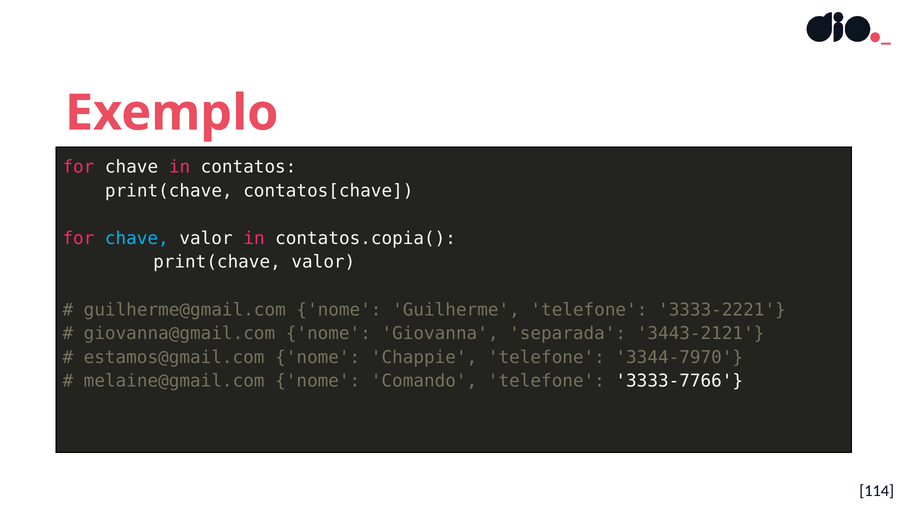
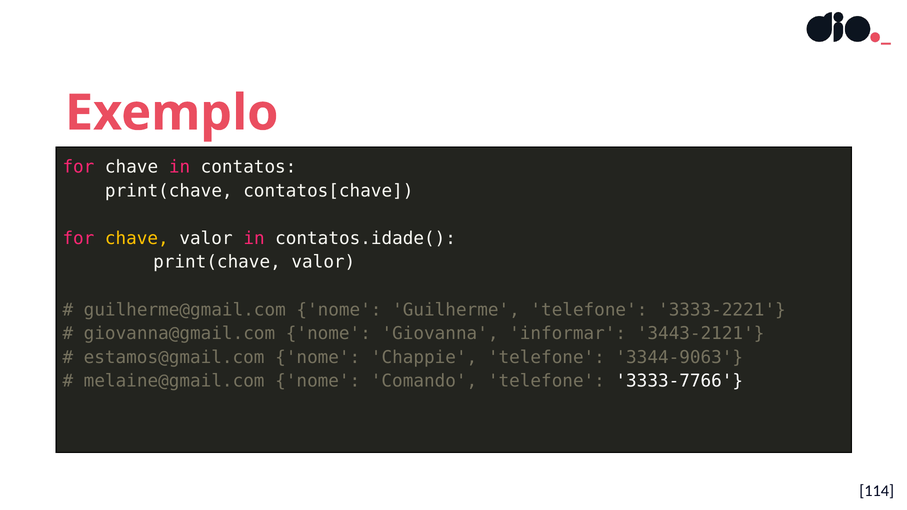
chave colour: light blue -> yellow (137, 238)
contatos.copia(: contatos.copia( -> contatos.idade( (366, 238)
separada: separada -> informar (568, 334)
3344-7970: 3344-7970 -> 3344-9063 (679, 358)
